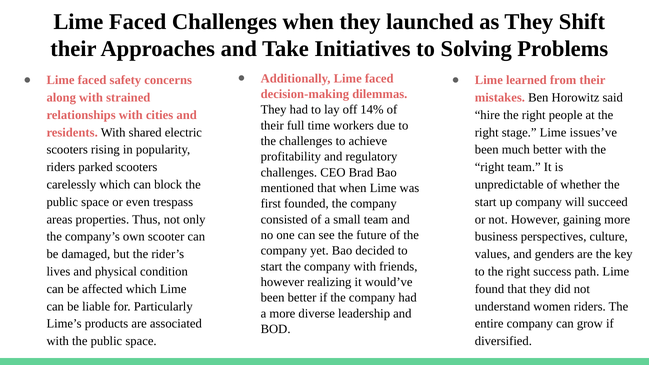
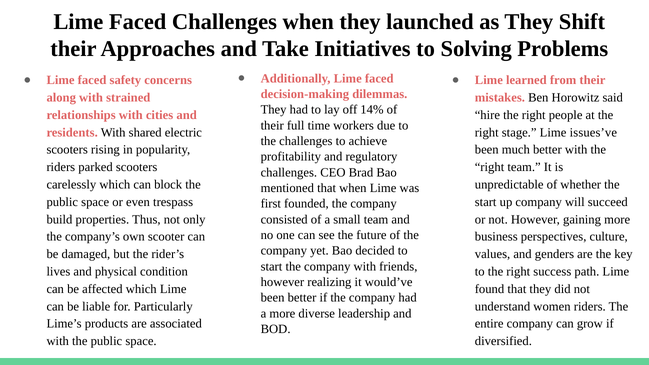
areas: areas -> build (59, 219)
